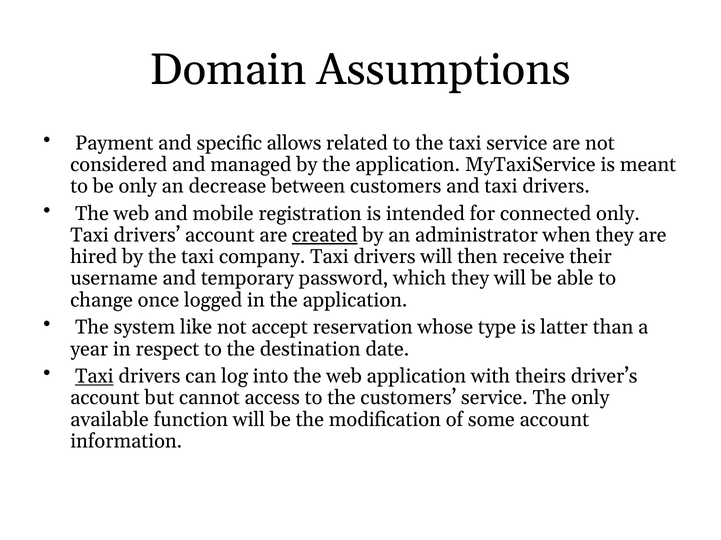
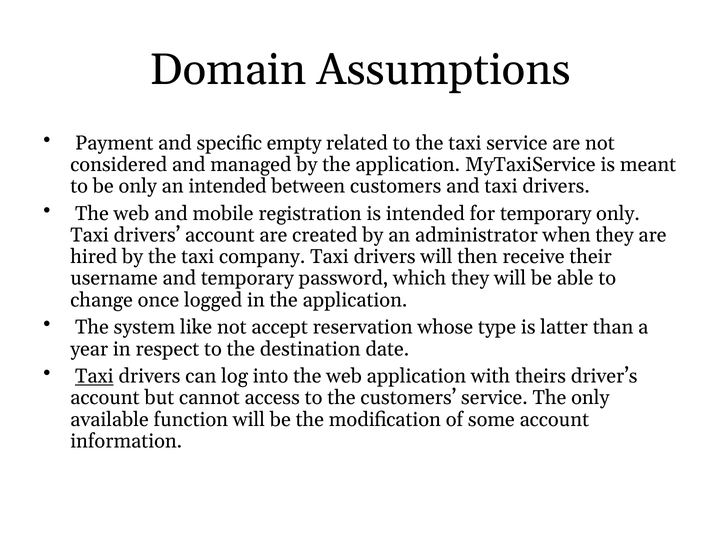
allows: allows -> empty (294, 143)
an decrease: decrease -> intended (228, 186)
for connected: connected -> temporary (546, 214)
created underline: present -> none (325, 235)
